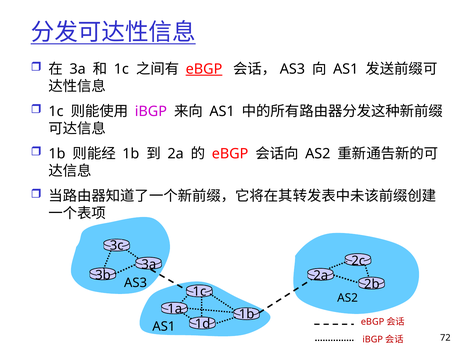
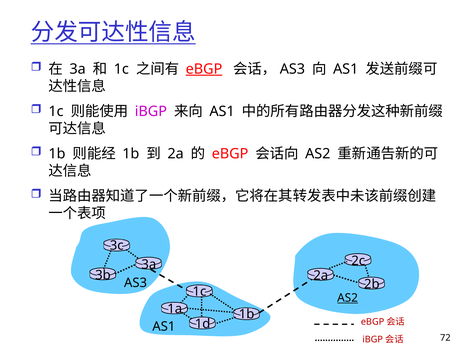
AS2 underline: none -> present (348, 298)
